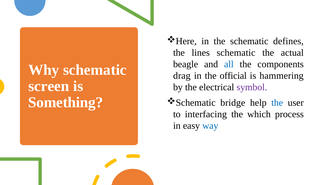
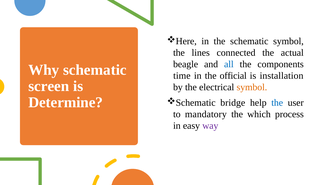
schematic defines: defines -> symbol (288, 41)
lines schematic: schematic -> connected (236, 53)
drag: drag -> time (182, 76)
hammering: hammering -> installation (282, 76)
symbol colour: purple -> orange (252, 87)
Something: Something -> Determine (66, 102)
interfacing: interfacing -> mandatory (206, 114)
way colour: blue -> purple (210, 126)
